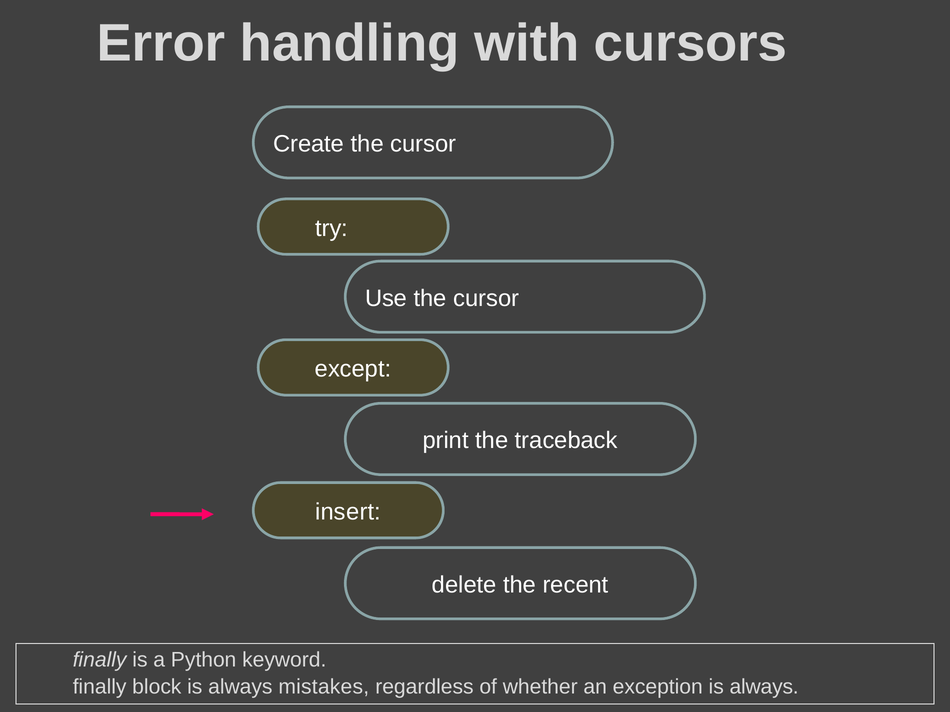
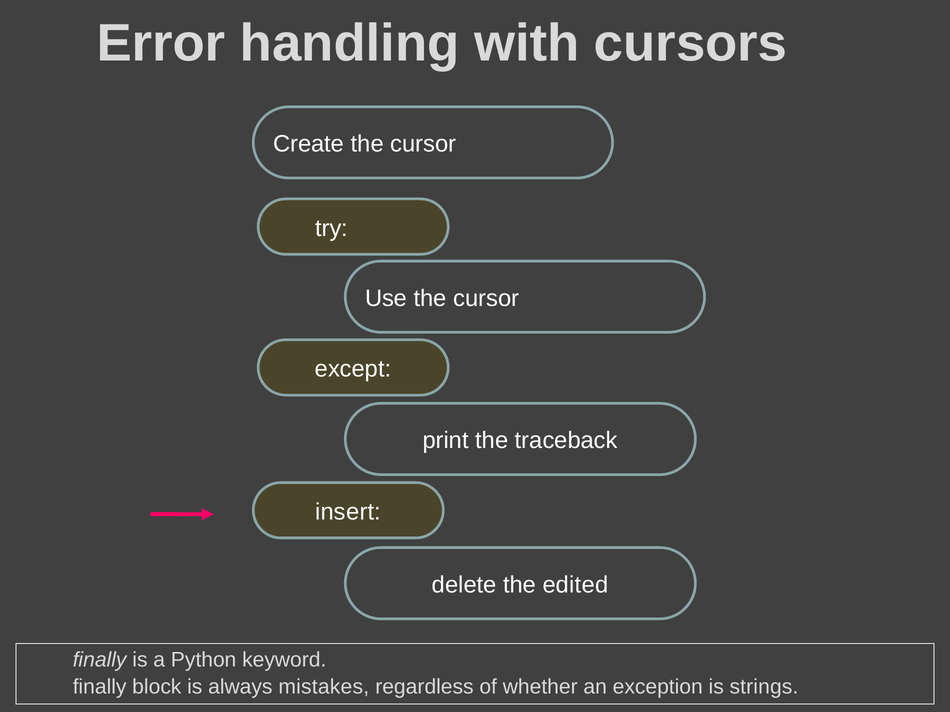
recent: recent -> edited (575, 585)
exception is always: always -> strings (764, 687)
